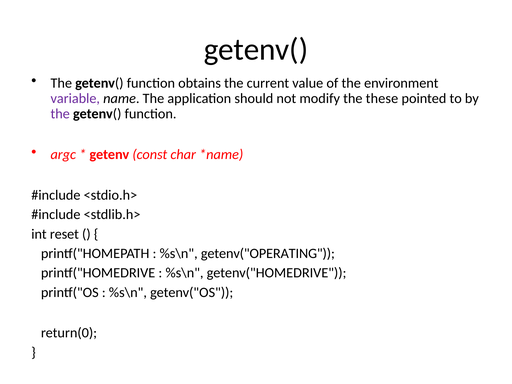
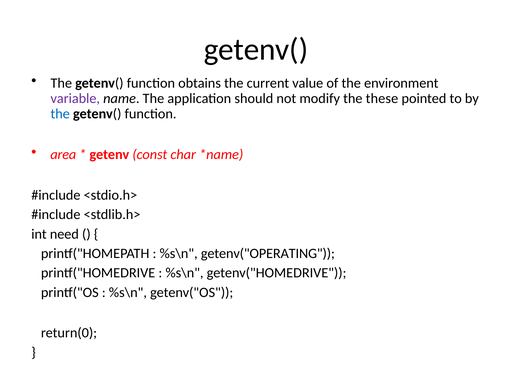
the colour: purple -> blue (60, 114)
argc: argc -> area (63, 154)
reset: reset -> need (64, 234)
